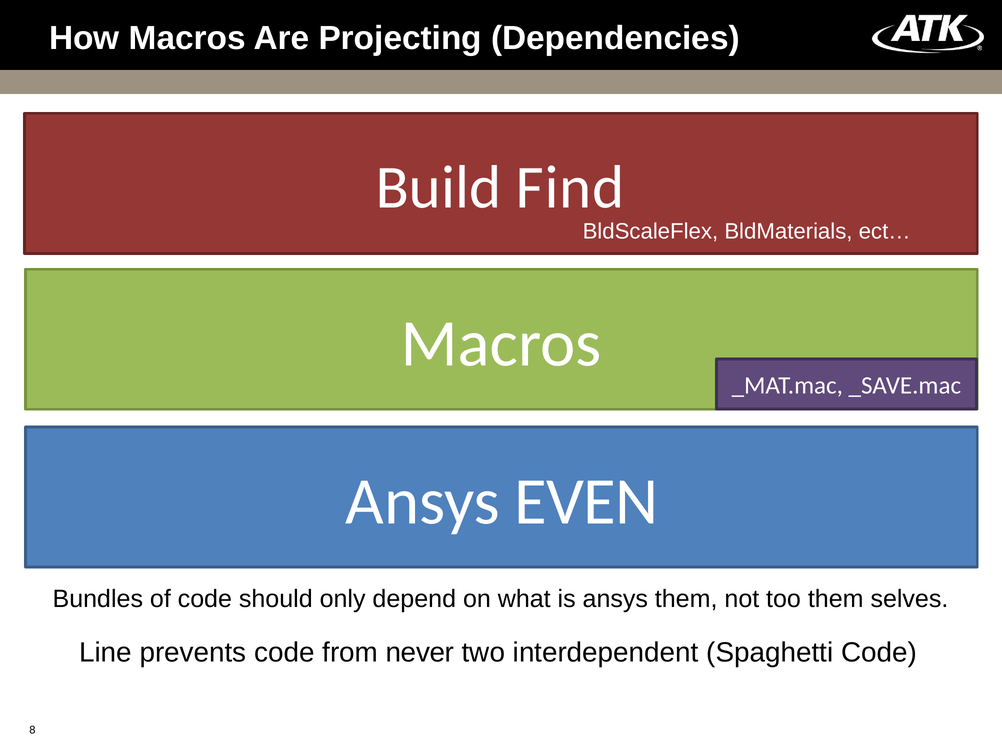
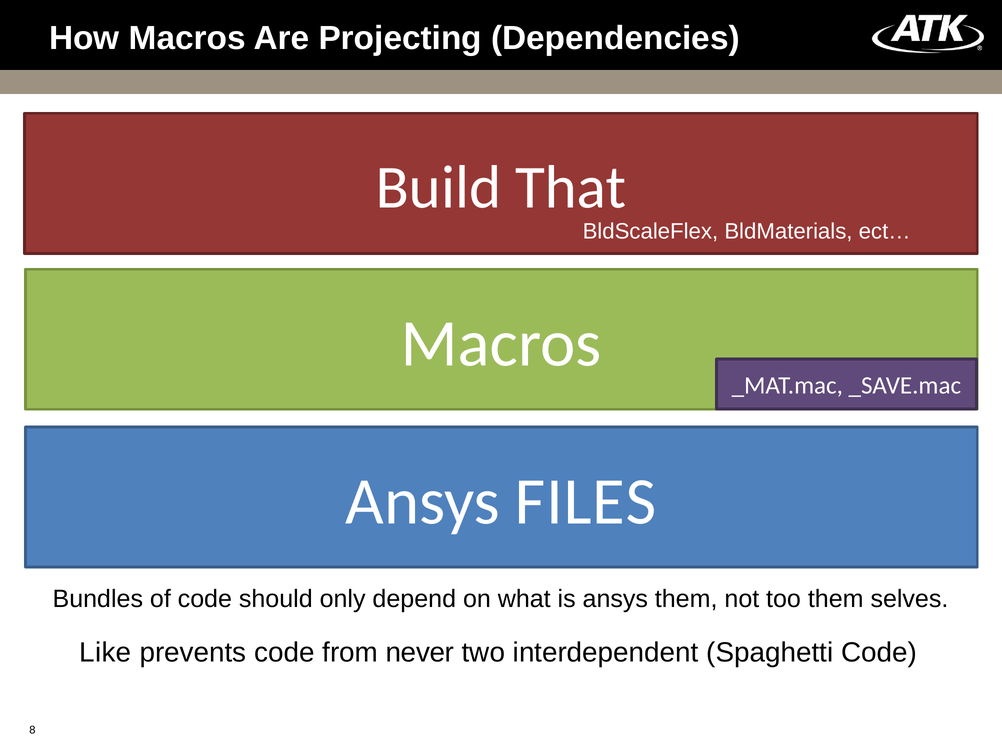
Find: Find -> That (571, 188)
EVEN: EVEN -> FILES (586, 502)
Line: Line -> Like (105, 653)
